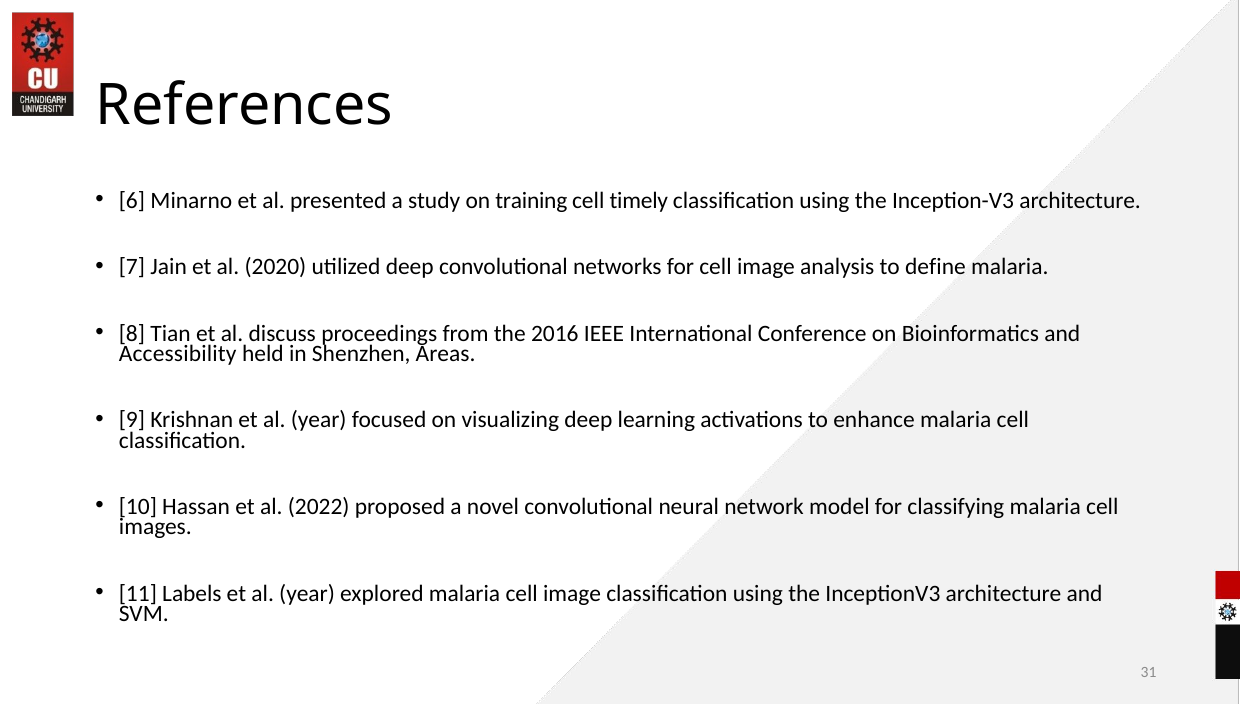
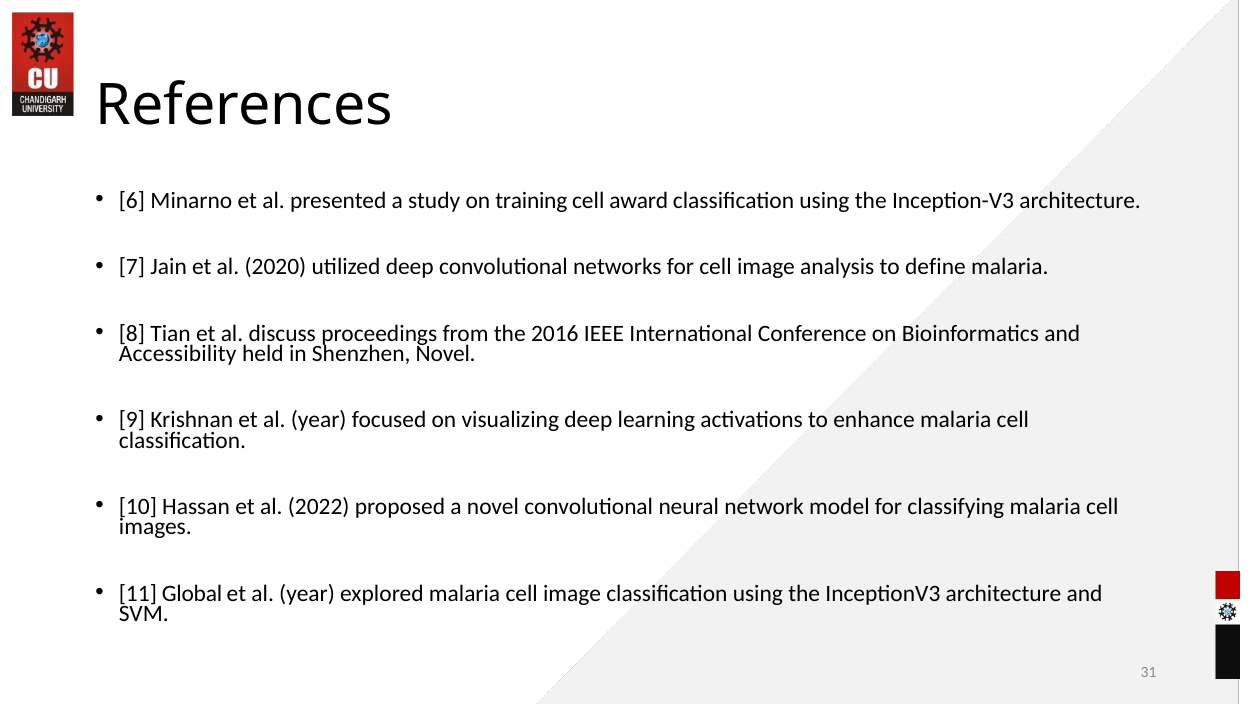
timely: timely -> award (639, 201)
Shenzhen Areas: Areas -> Novel (446, 354)
Labels: Labels -> Global (192, 594)
